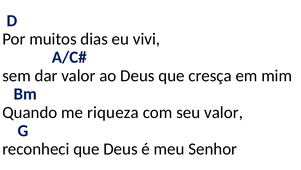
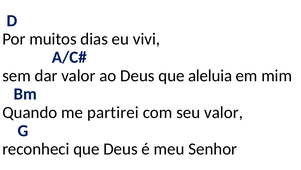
cresça: cresça -> aleluia (210, 75)
riqueza: riqueza -> partirei (113, 112)
